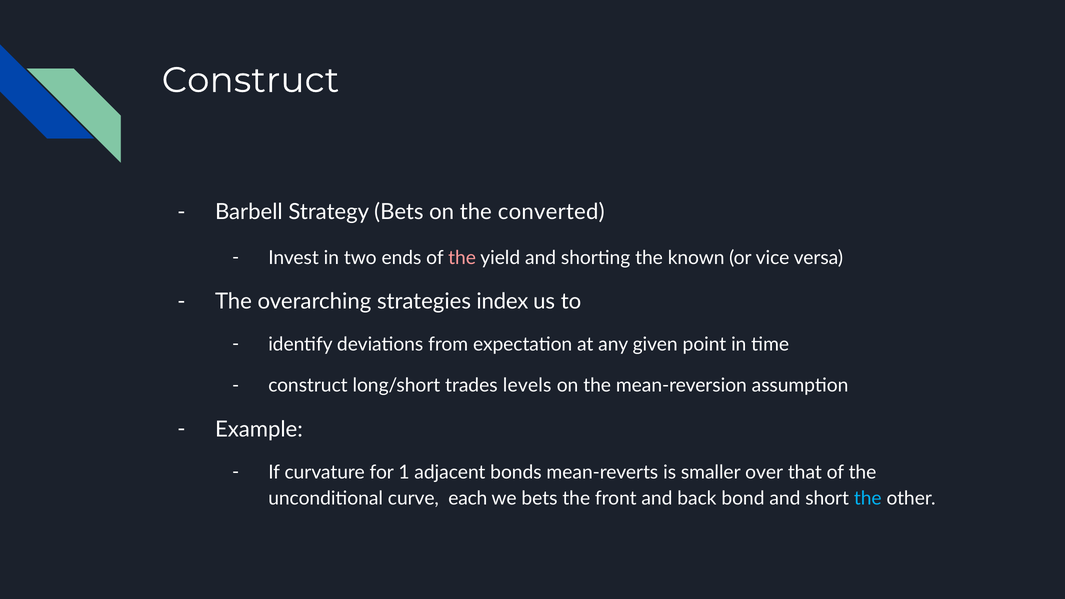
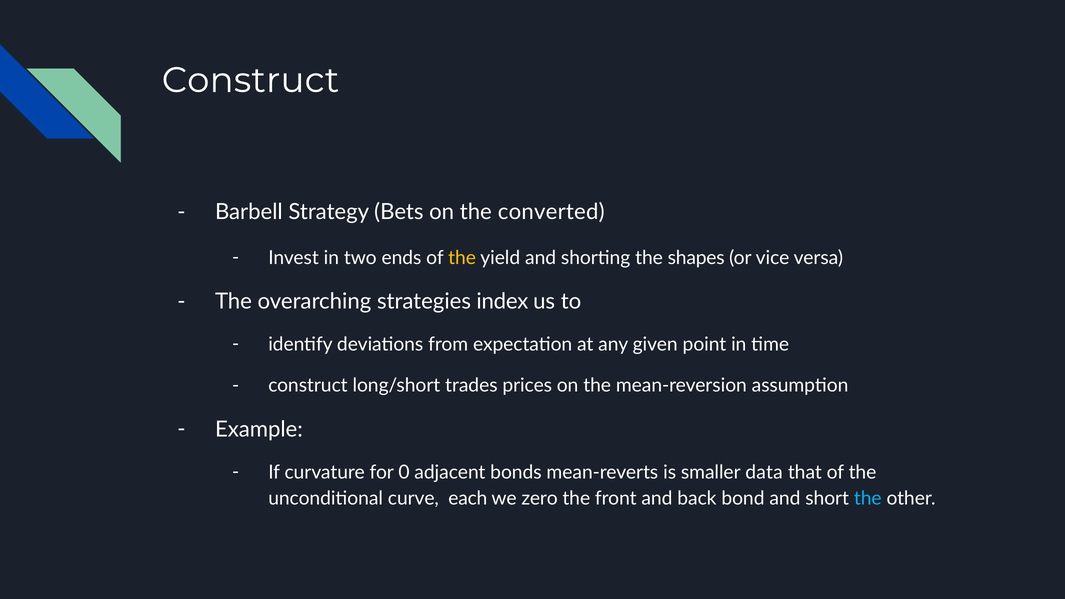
the colour: pink -> yellow (462, 258)
known: known -> shapes (696, 258)
levels: levels -> prices (527, 386)
1: 1 -> 0 (404, 472)
over: over -> data (764, 472)
we bets: bets -> zero (540, 499)
